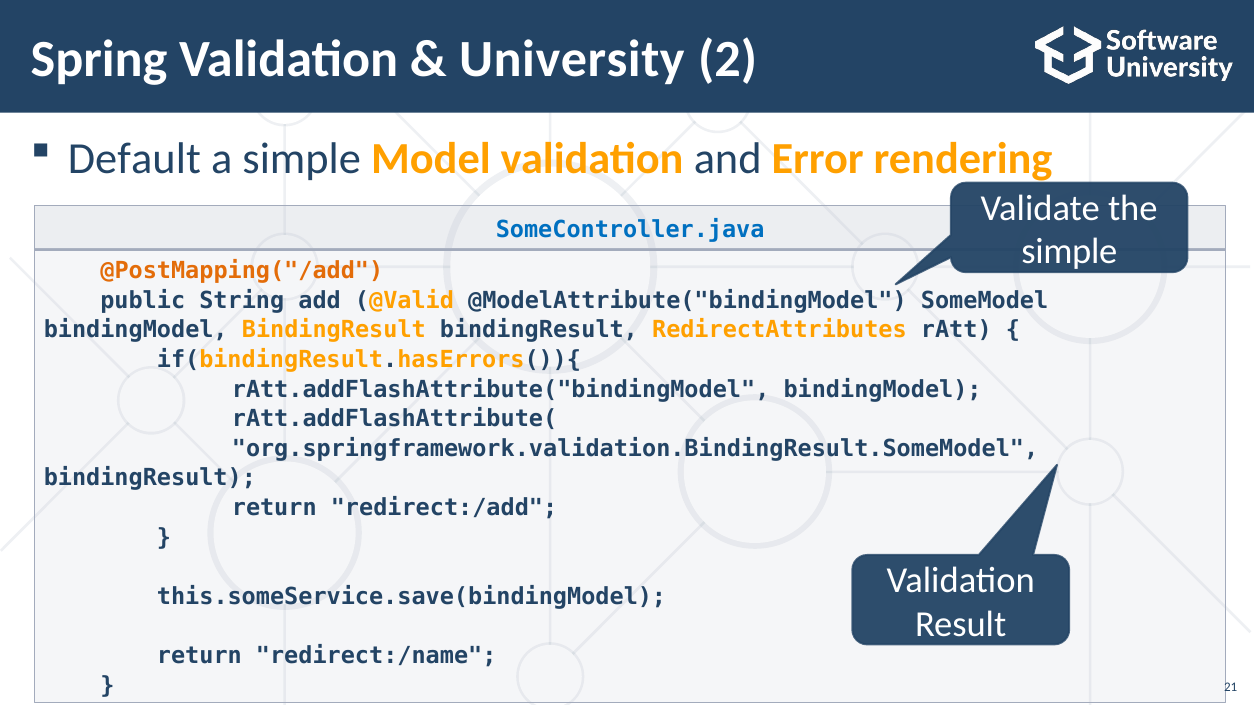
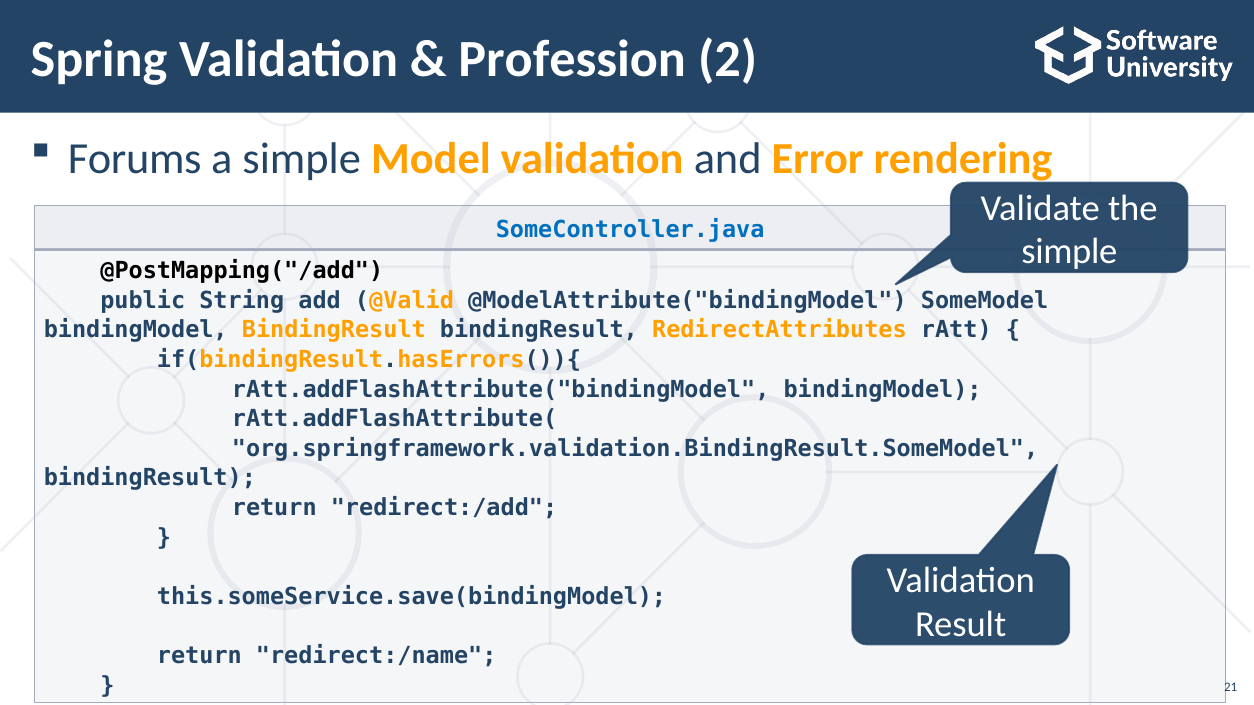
University: University -> Profession (572, 59)
Default: Default -> Forums (135, 159)
@PostMapping("/add colour: orange -> black (242, 271)
